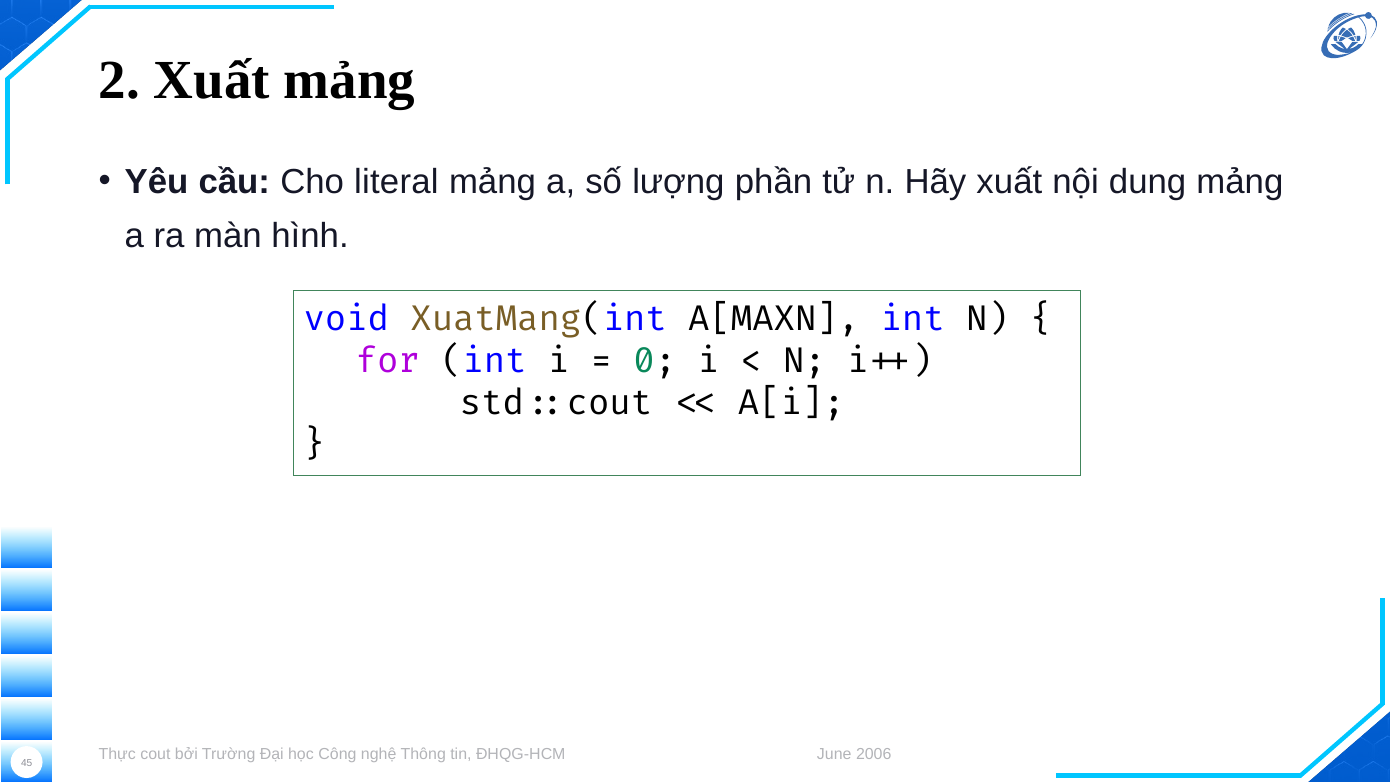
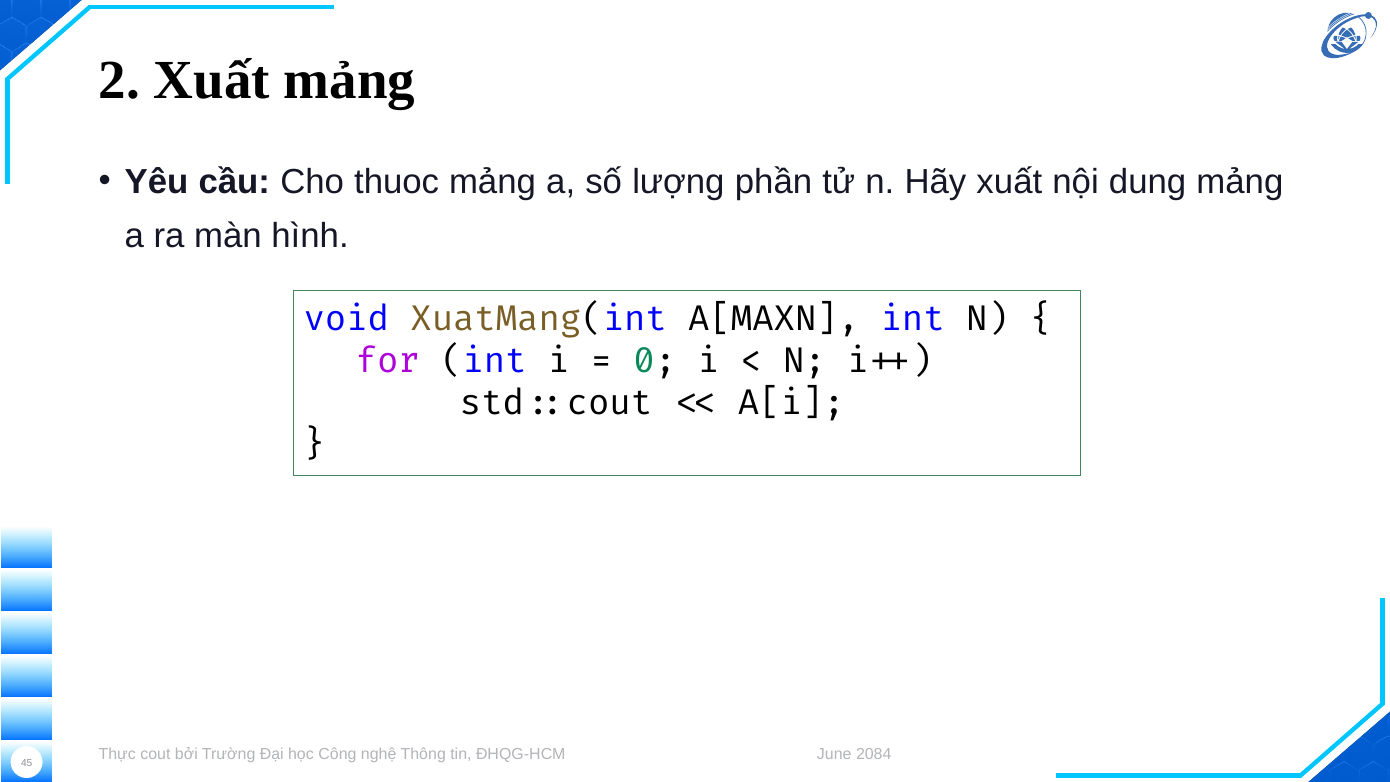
literal: literal -> thuoc (397, 182)
2006: 2006 -> 2084 (874, 754)
